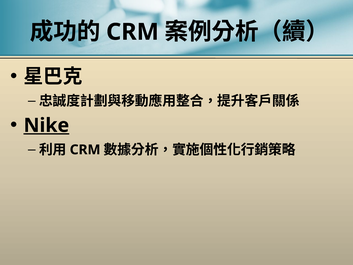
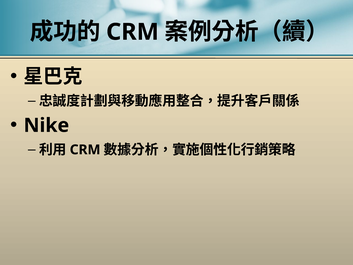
Nike underline: present -> none (46, 125)
